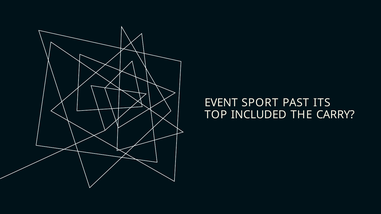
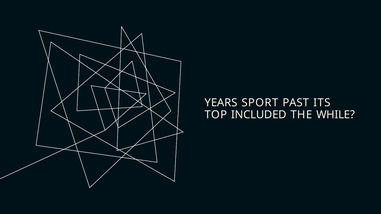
EVENT: EVENT -> YEARS (221, 103)
CARRY: CARRY -> WHILE (336, 115)
